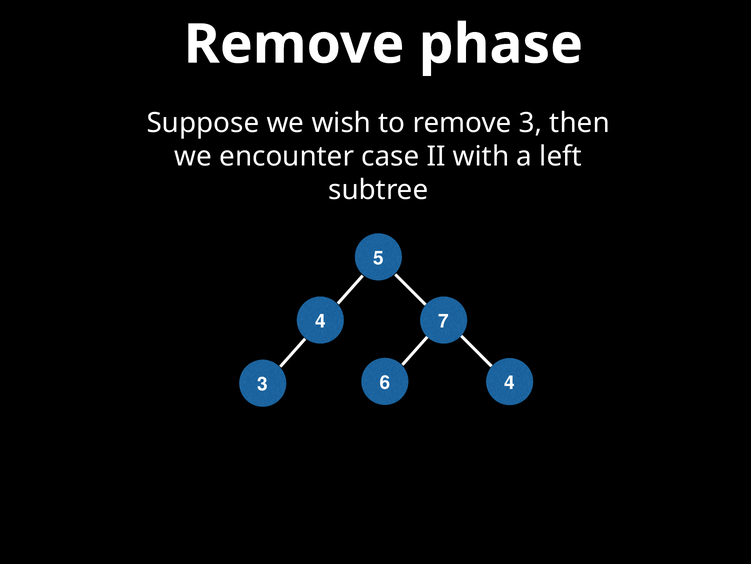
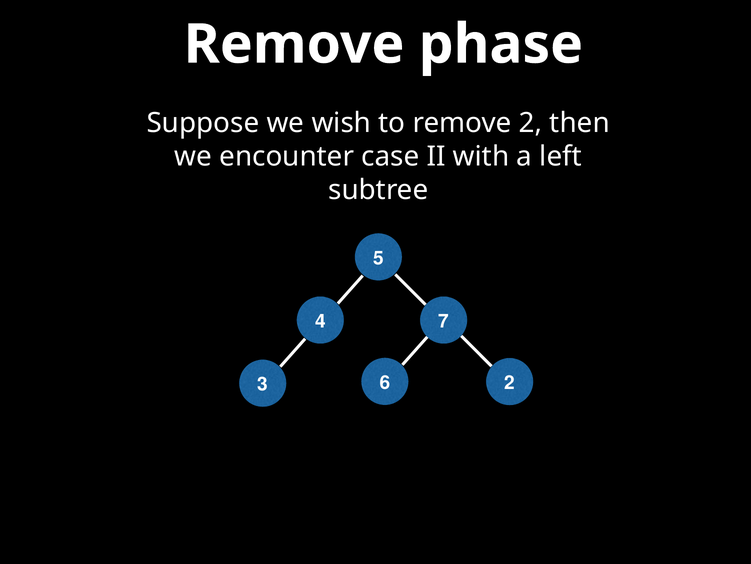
3: 3 -> 2 (531, 123)
4: 4 -> 2 (510, 382)
